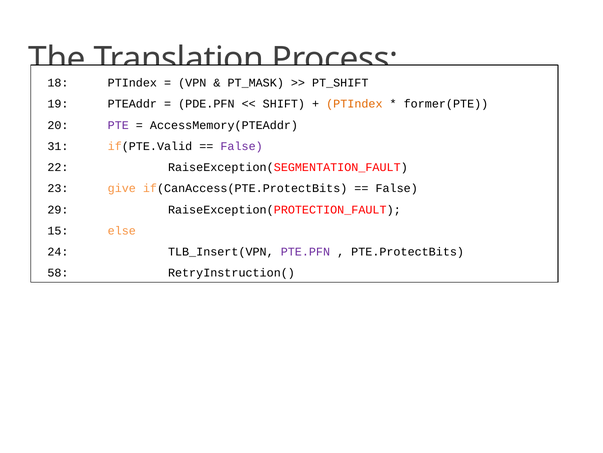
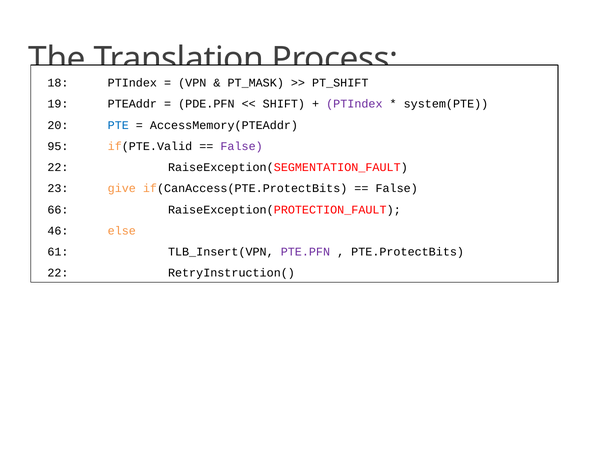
PTIndex colour: orange -> purple (354, 104)
former(PTE: former(PTE -> system(PTE (446, 104)
PTE colour: purple -> blue (118, 125)
31: 31 -> 95 (58, 146)
29: 29 -> 66 (58, 209)
15: 15 -> 46 (58, 230)
24: 24 -> 61 (58, 252)
58: 58 -> 22 (58, 273)
